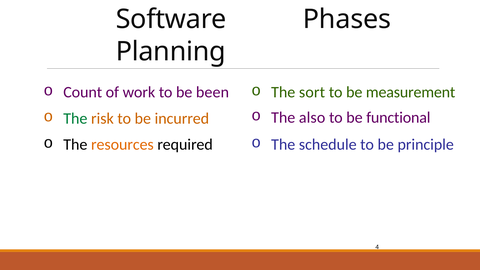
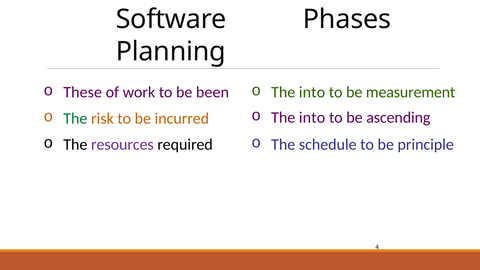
Count: Count -> These (83, 92)
sort: sort -> into (312, 92)
also: also -> into (312, 117)
functional: functional -> ascending (398, 117)
resources colour: orange -> purple (122, 145)
